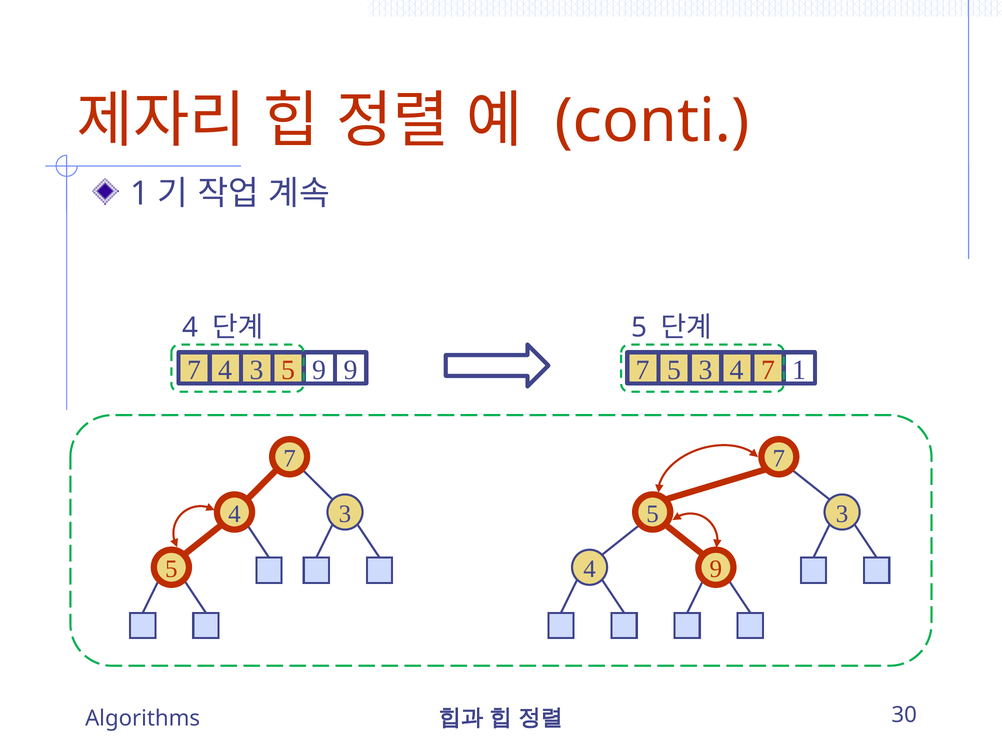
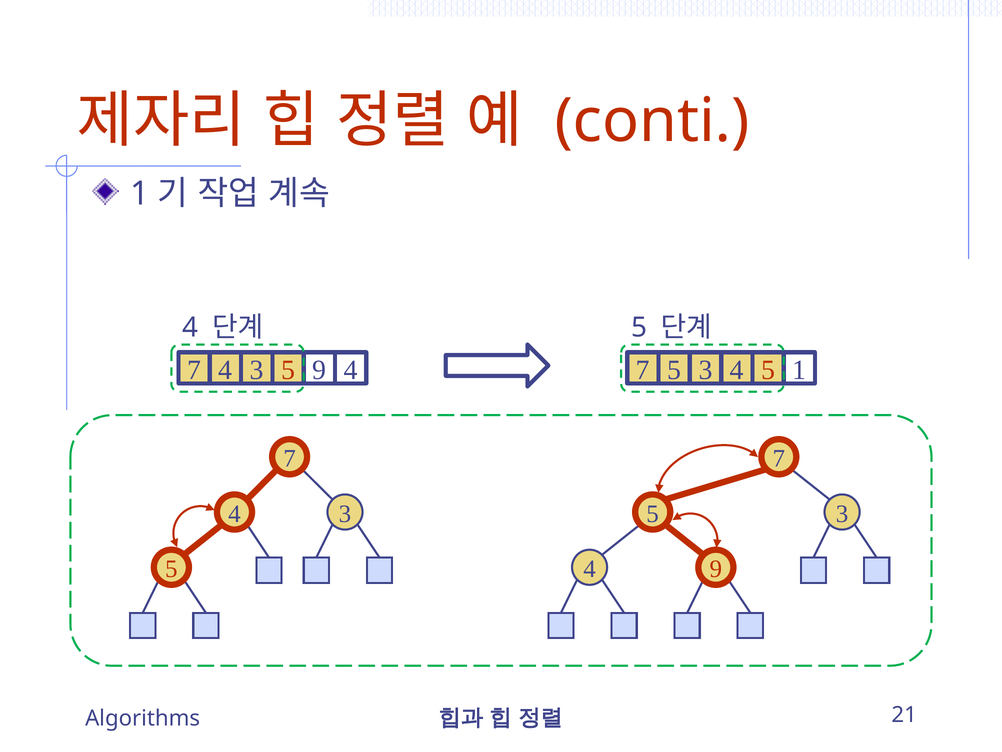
9 9: 9 -> 4 (351, 370)
7: 7 -> 5 (768, 370)
30: 30 -> 21 (904, 714)
